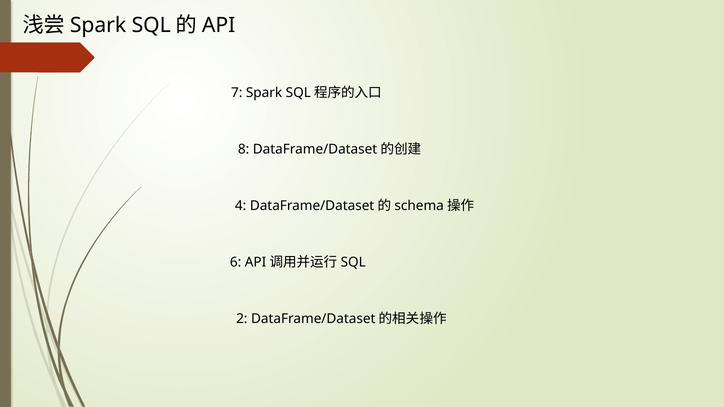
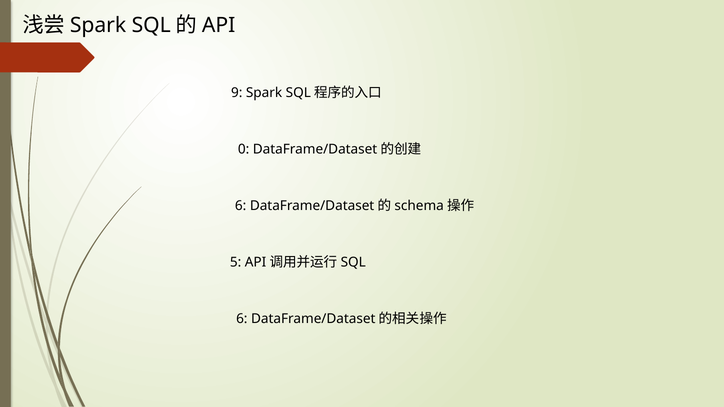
7: 7 -> 9 (237, 93)
8: 8 -> 0 (244, 149)
4: 4 -> 6 (241, 206)
6: 6 -> 5 (236, 263)
2: 2 -> 6 (242, 319)
